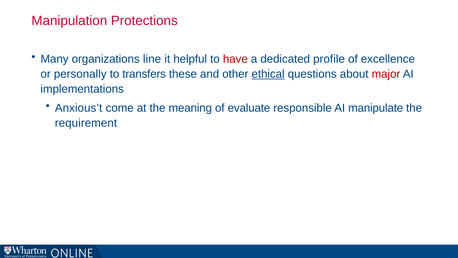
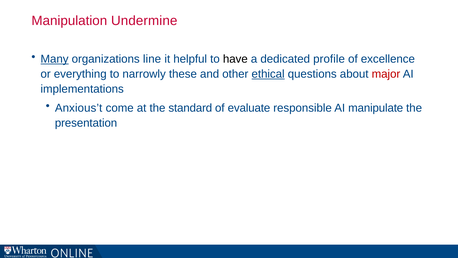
Protections: Protections -> Undermine (144, 21)
Many underline: none -> present (55, 59)
have colour: red -> black (235, 59)
personally: personally -> everything (80, 74)
transfers: transfers -> narrowly (144, 74)
meaning: meaning -> standard (190, 108)
requirement: requirement -> presentation (86, 123)
